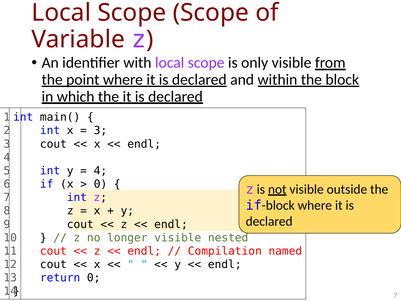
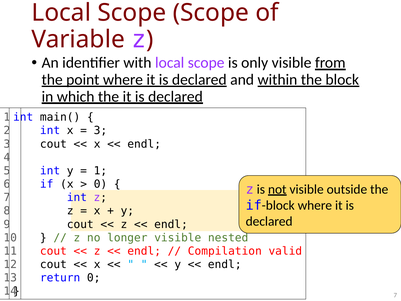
4: 4 -> 1 (100, 171)
named: named -> valid (285, 251)
